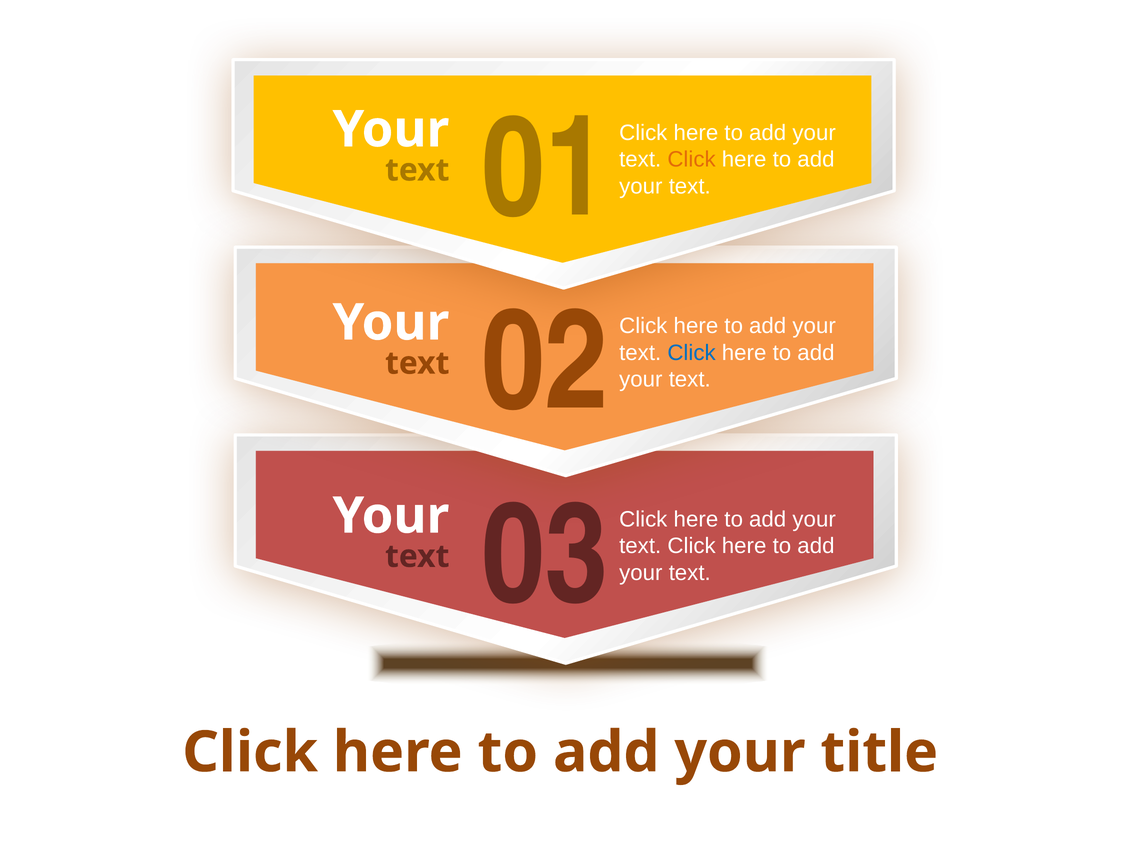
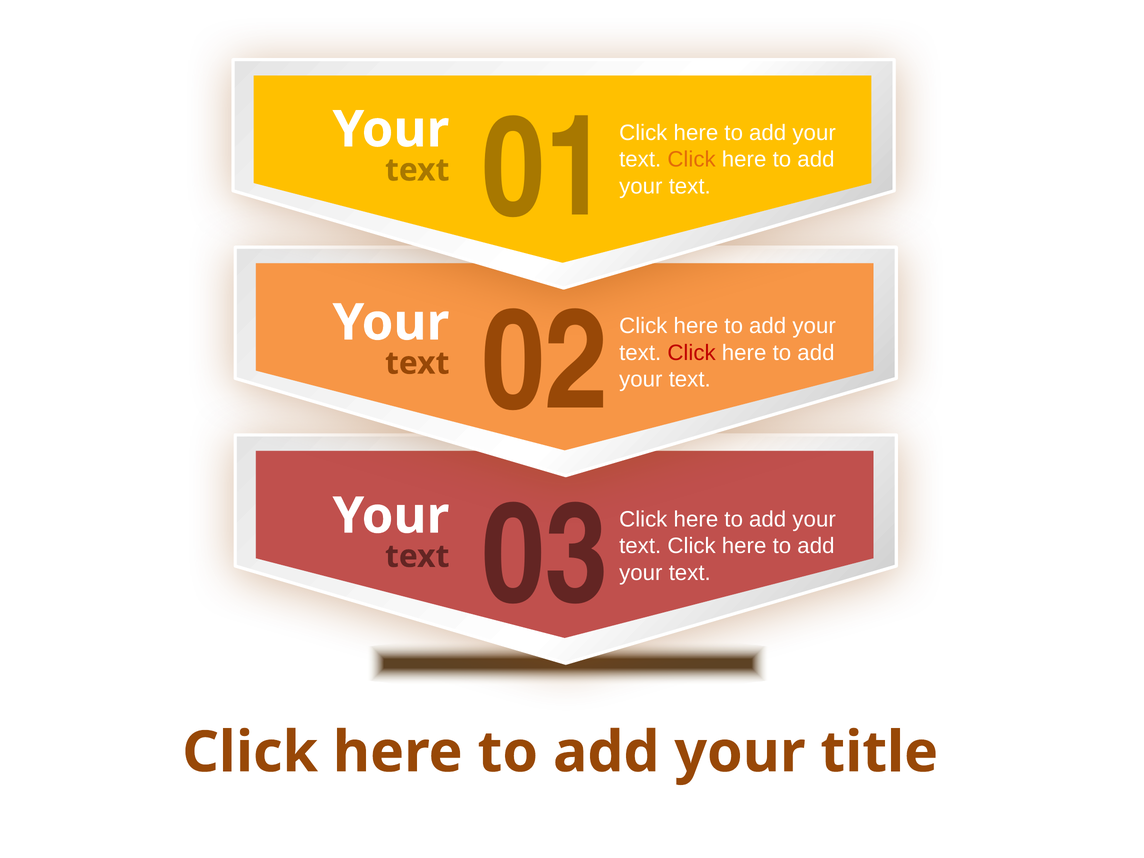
Click colour: blue -> red (692, 353)
